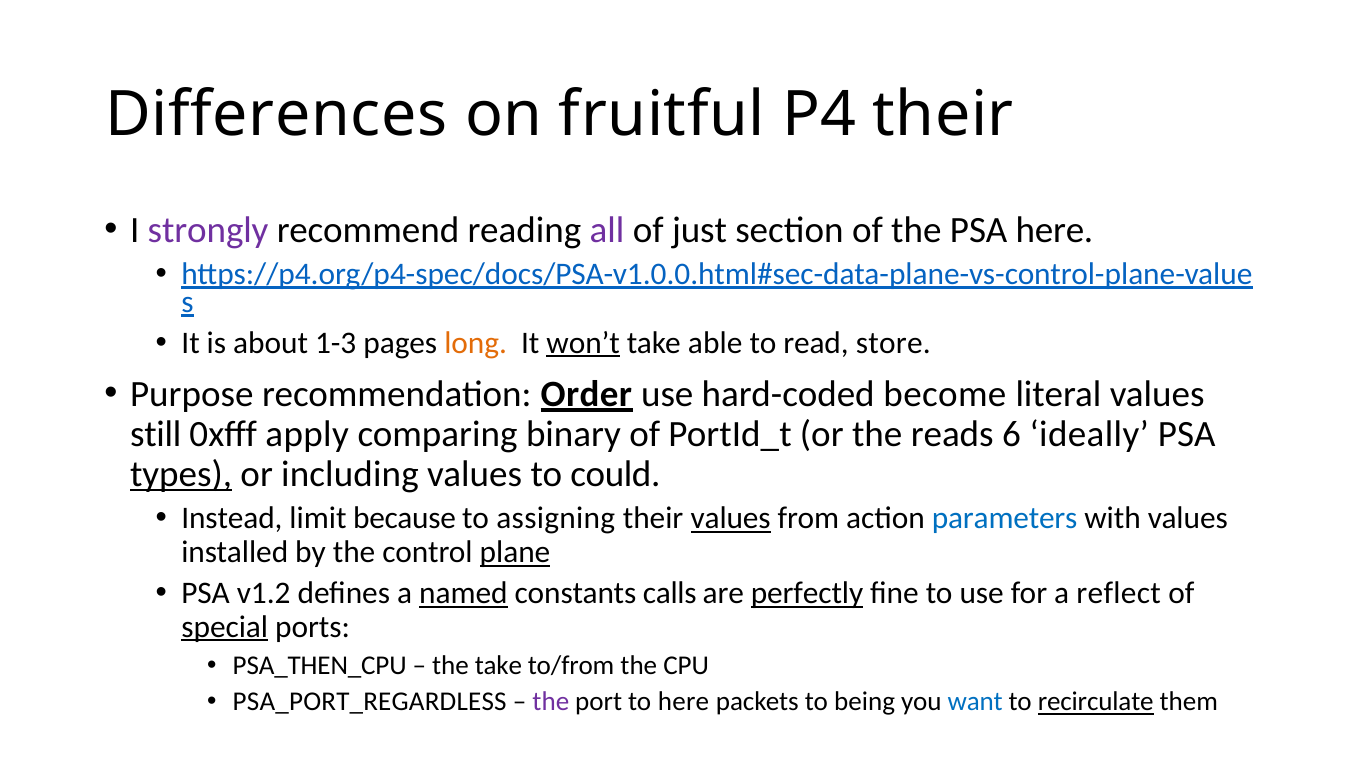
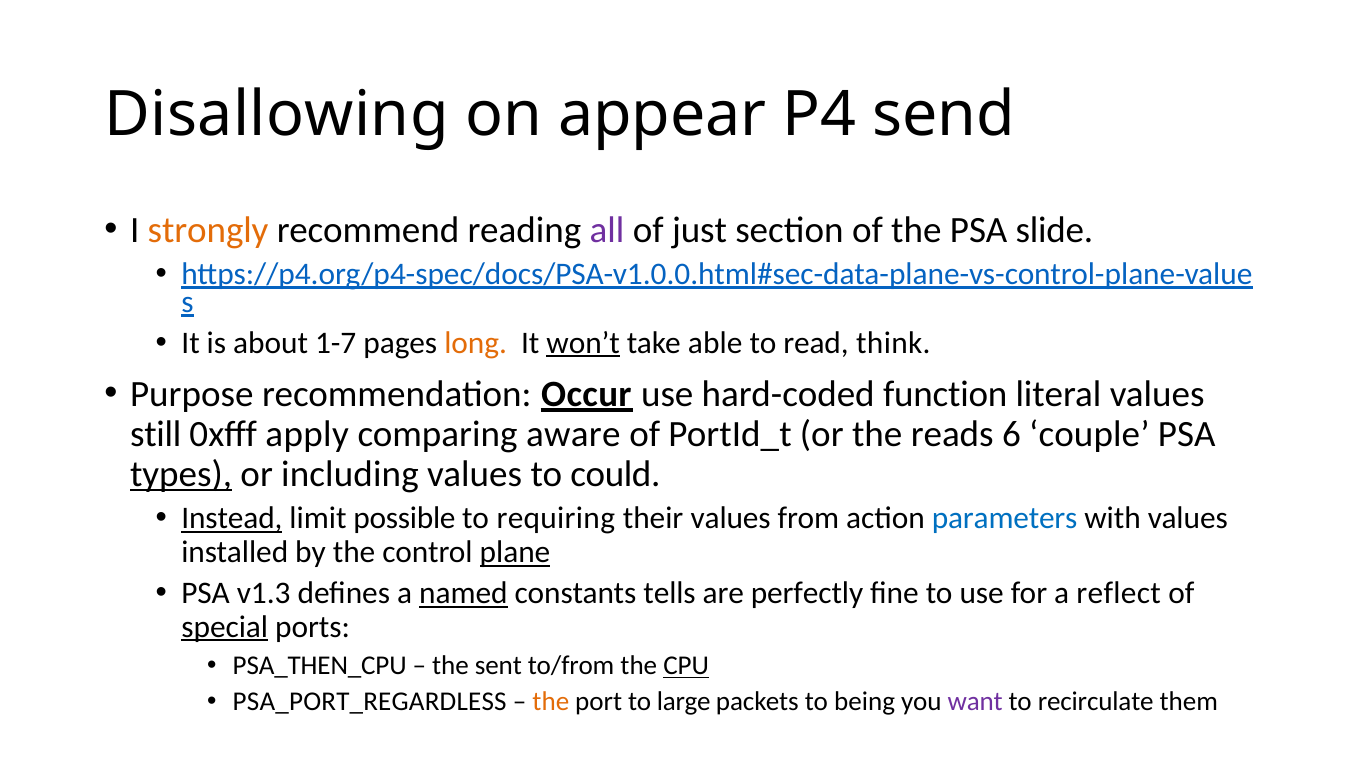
Differences: Differences -> Disallowing (277, 115)
fruitful: fruitful -> appear (662, 115)
P4 their: their -> send (944, 115)
strongly colour: purple -> orange (208, 230)
PSA here: here -> slide (1054, 230)
1-3: 1-3 -> 1-7 (336, 343)
store: store -> think (893, 343)
Order: Order -> Occur (586, 394)
become: become -> function (945, 394)
binary: binary -> aware (573, 434)
ideally: ideally -> couple (1089, 434)
Instead underline: none -> present (232, 518)
because: because -> possible (404, 518)
assigning: assigning -> requiring (556, 518)
values underline: present -> none (731, 518)
v1.2: v1.2 -> v1.3 (264, 593)
calls: calls -> tells (670, 593)
perfectly underline: present -> none (807, 593)
the take: take -> sent (498, 666)
CPU underline: none -> present (686, 666)
the colour: purple -> orange (551, 702)
to here: here -> large (684, 702)
want colour: blue -> purple (975, 702)
recirculate underline: present -> none (1096, 702)
